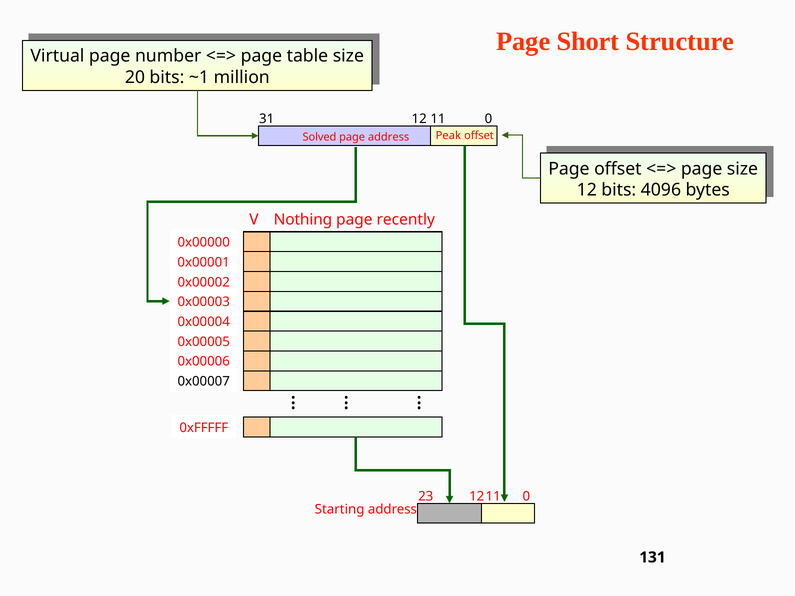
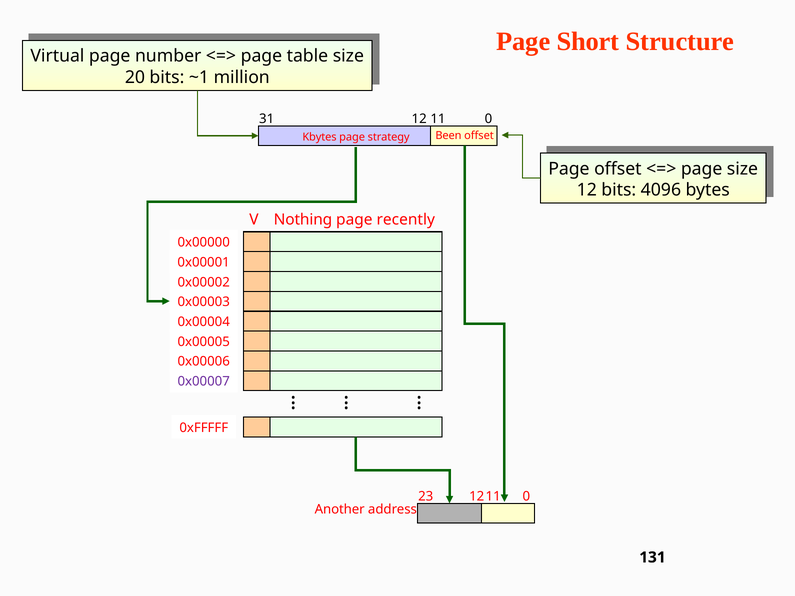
Peak: Peak -> Been (448, 136)
Solved: Solved -> Kbytes (320, 137)
page address: address -> strategy (389, 137)
0x00007 colour: black -> purple (204, 382)
Starting: Starting -> Another (340, 510)
